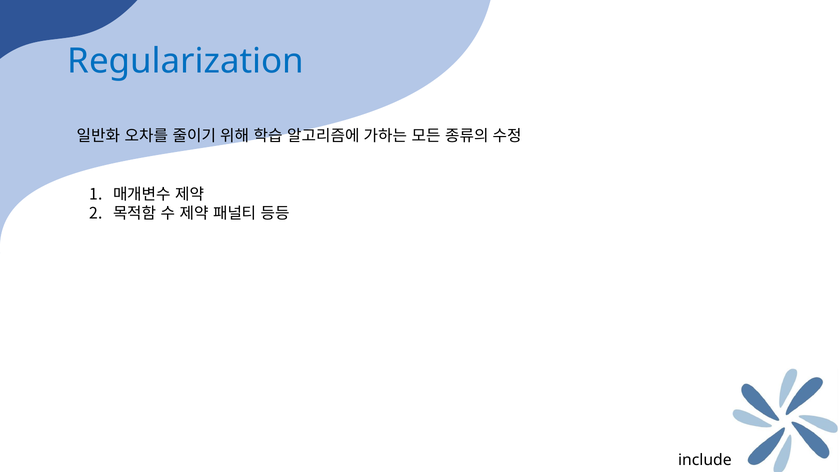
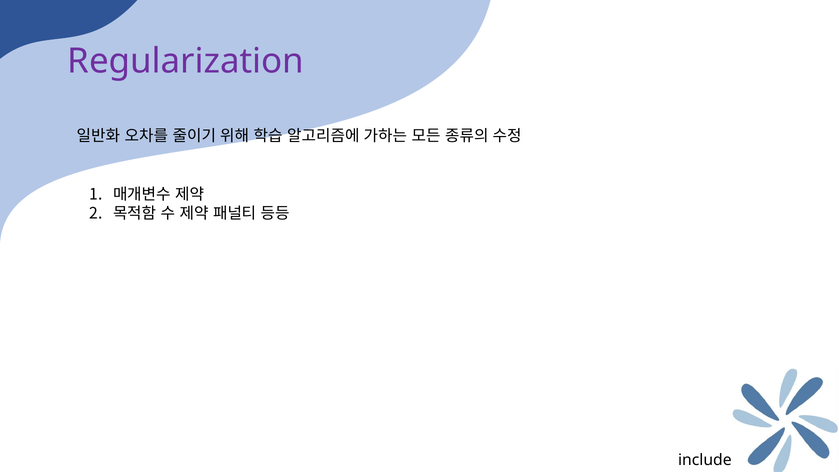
Regularization colour: blue -> purple (186, 61)
